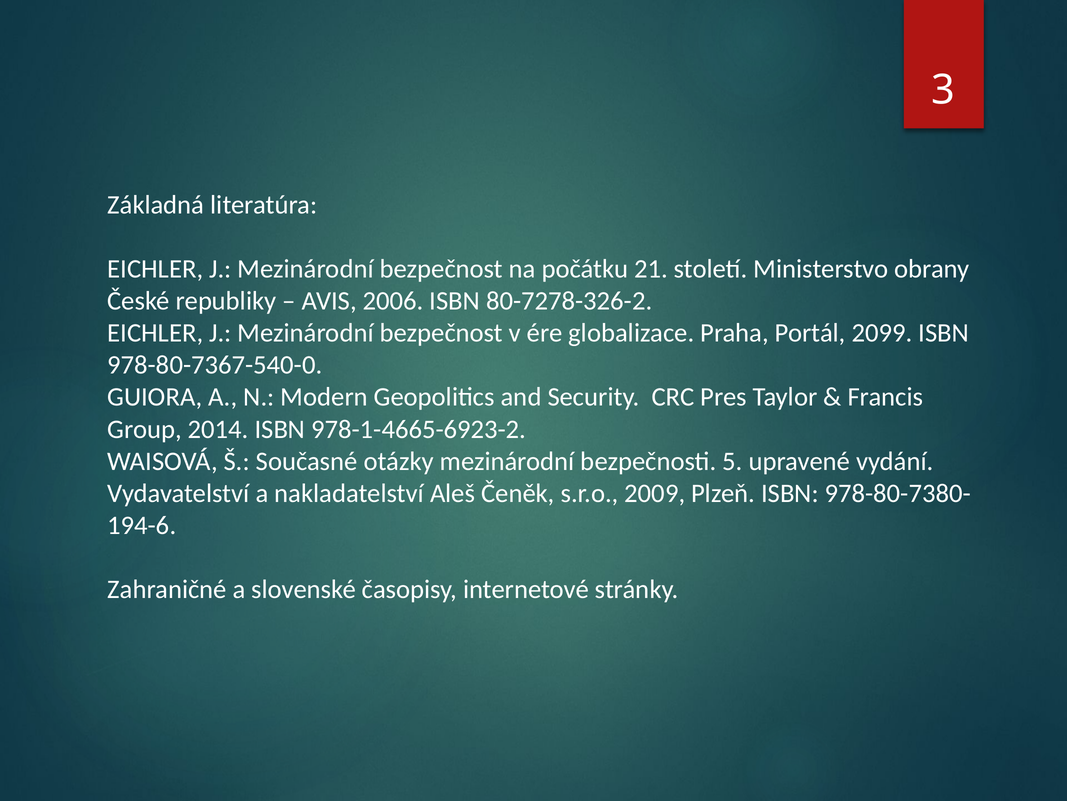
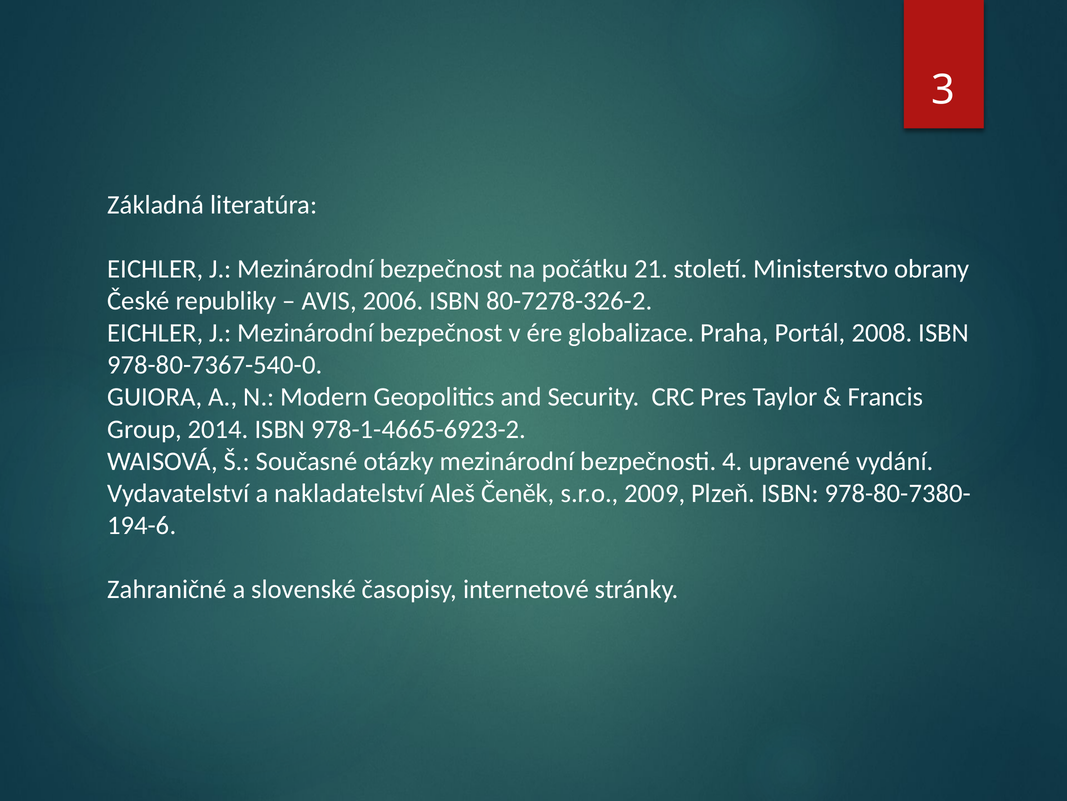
2099: 2099 -> 2008 (882, 333)
5: 5 -> 4 (732, 461)
